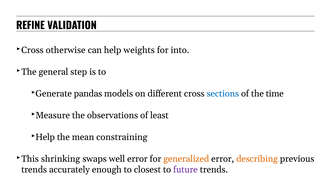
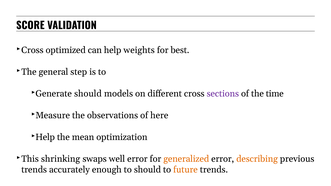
REFINE: REFINE -> SCORE (30, 26)
otherwise: otherwise -> optimized (66, 50)
into: into -> best (180, 50)
Generate pandas: pandas -> should (88, 94)
sections colour: blue -> purple (223, 94)
least: least -> here (159, 115)
constraining: constraining -> optimization (122, 137)
to closest: closest -> should (147, 170)
future colour: purple -> orange (185, 170)
